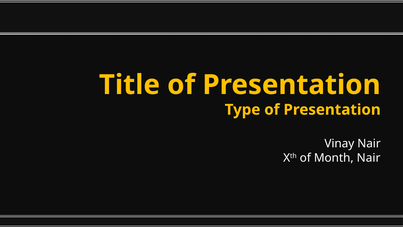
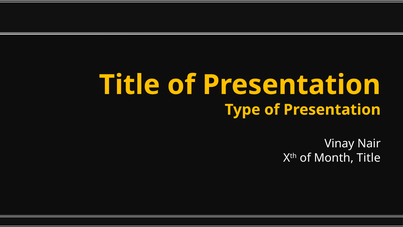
Month Nair: Nair -> Title (369, 158)
